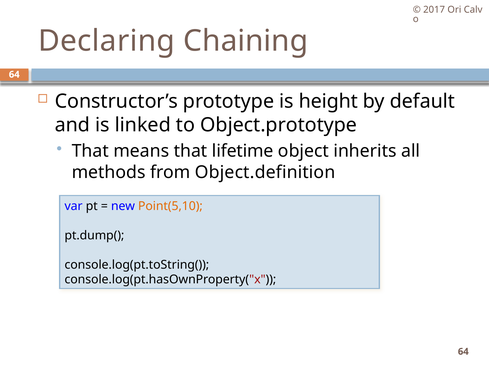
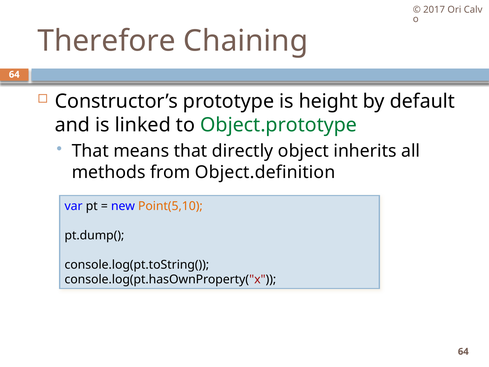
Declaring: Declaring -> Therefore (107, 41)
Object.prototype colour: black -> green (279, 125)
lifetime: lifetime -> directly (243, 151)
